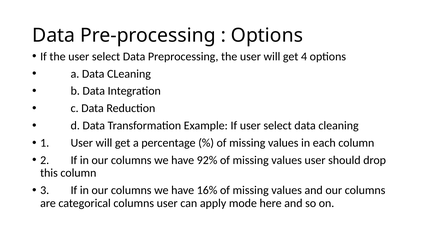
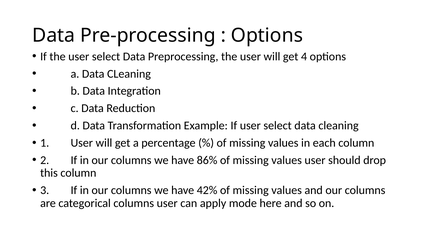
92%: 92% -> 86% (207, 160)
16%: 16% -> 42% (207, 190)
